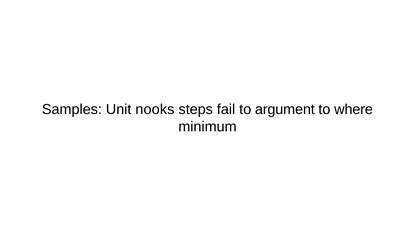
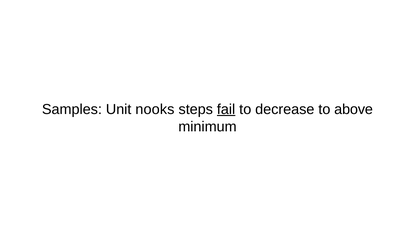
fail underline: none -> present (226, 109)
argument: argument -> decrease (285, 109)
where: where -> above (354, 109)
